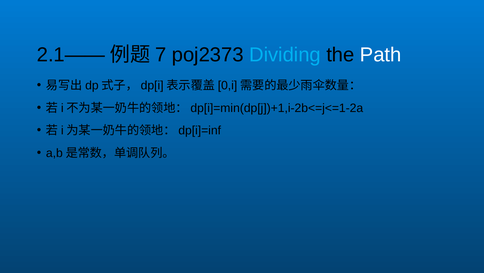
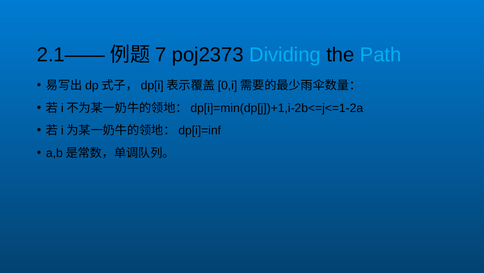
Path colour: white -> light blue (381, 55)
